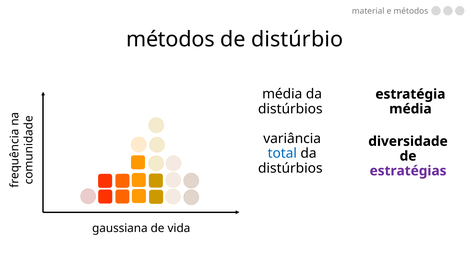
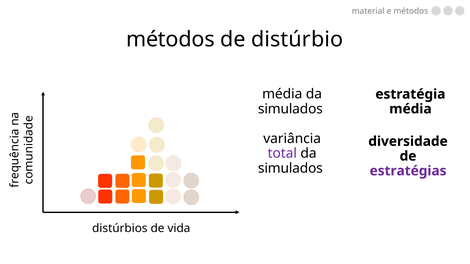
distúrbios: distúrbios -> simulados (290, 109)
total colour: blue -> purple (282, 154)
distúrbios: distúrbios -> simulados (290, 168)
gaussiana: gaussiana -> distúrbios (120, 229)
